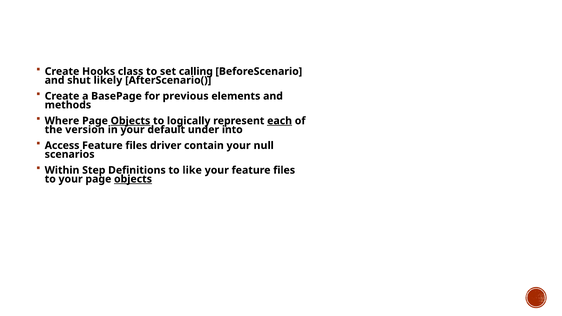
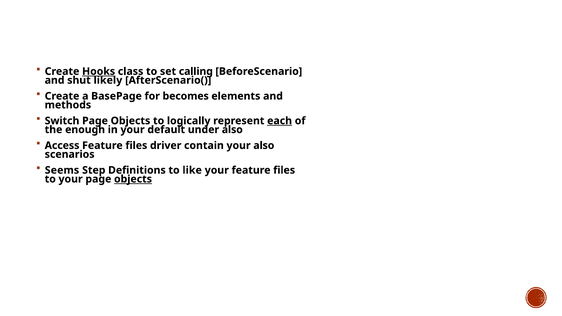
Hooks underline: none -> present (99, 71)
previous: previous -> becomes (186, 96)
Where: Where -> Switch (62, 121)
Objects underline: present -> none (130, 121)
version: version -> enough (85, 130)
under into: into -> also (232, 130)
your null: null -> also (264, 146)
Within: Within -> Seems (62, 170)
